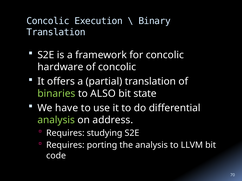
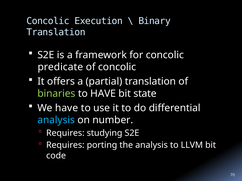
hardware: hardware -> predicate (60, 67)
to ALSO: ALSO -> HAVE (103, 94)
analysis colour: light green -> light blue (56, 120)
address: address -> number (113, 120)
